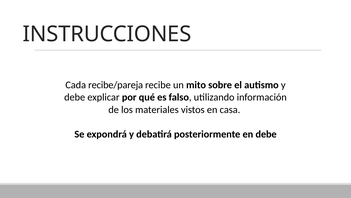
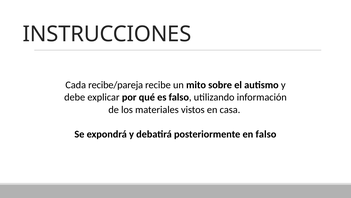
en debe: debe -> falso (266, 134)
